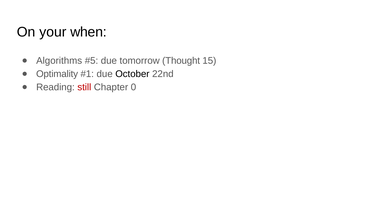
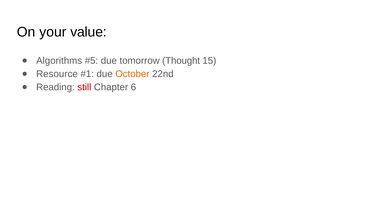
when: when -> value (89, 32)
Optimality: Optimality -> Resource (57, 74)
October colour: black -> orange (132, 74)
0: 0 -> 6 (133, 87)
